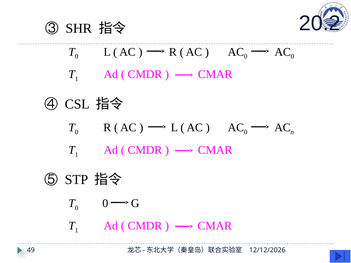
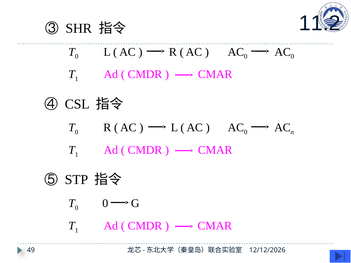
20.2: 20.2 -> 11.2 (320, 23)
